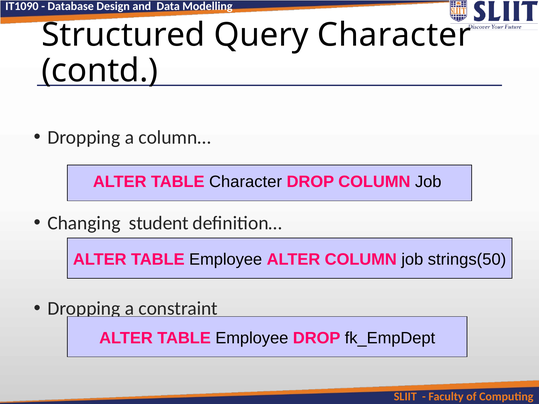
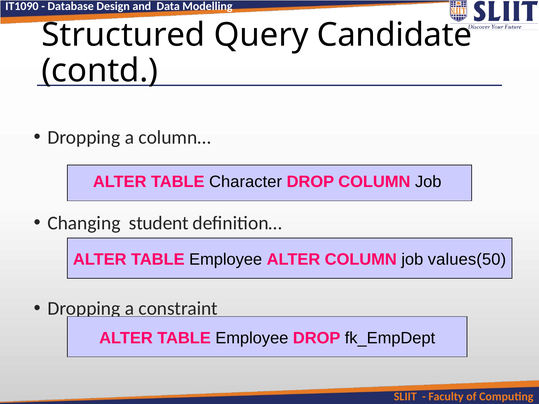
Query Character: Character -> Candidate (394, 35)
strings(50: strings(50 -> values(50 (467, 259)
